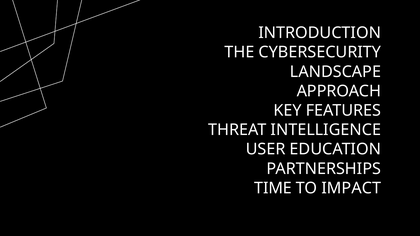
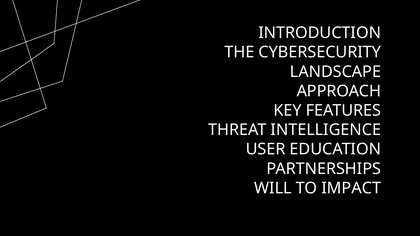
TIME: TIME -> WILL (273, 188)
